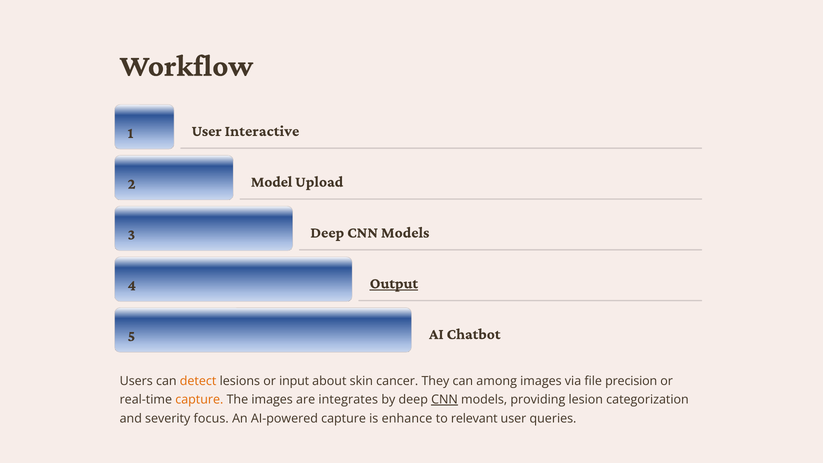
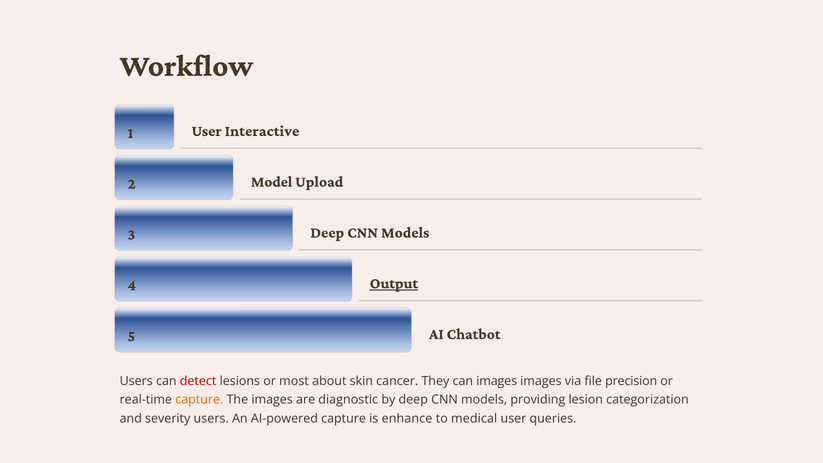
detect colour: orange -> red (198, 381)
input: input -> most (294, 381)
can among: among -> images (497, 381)
integrates: integrates -> diagnostic (348, 400)
CNN underline: present -> none (445, 400)
severity focus: focus -> users (211, 418)
relevant: relevant -> medical (474, 418)
